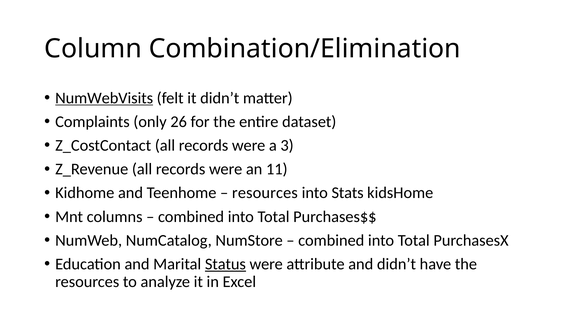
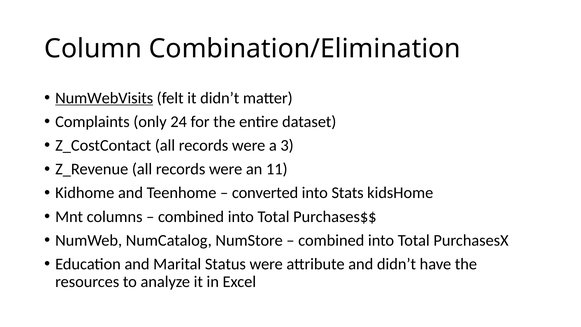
26: 26 -> 24 (179, 122)
resources: resources -> converted (265, 193)
Status underline: present -> none (225, 264)
